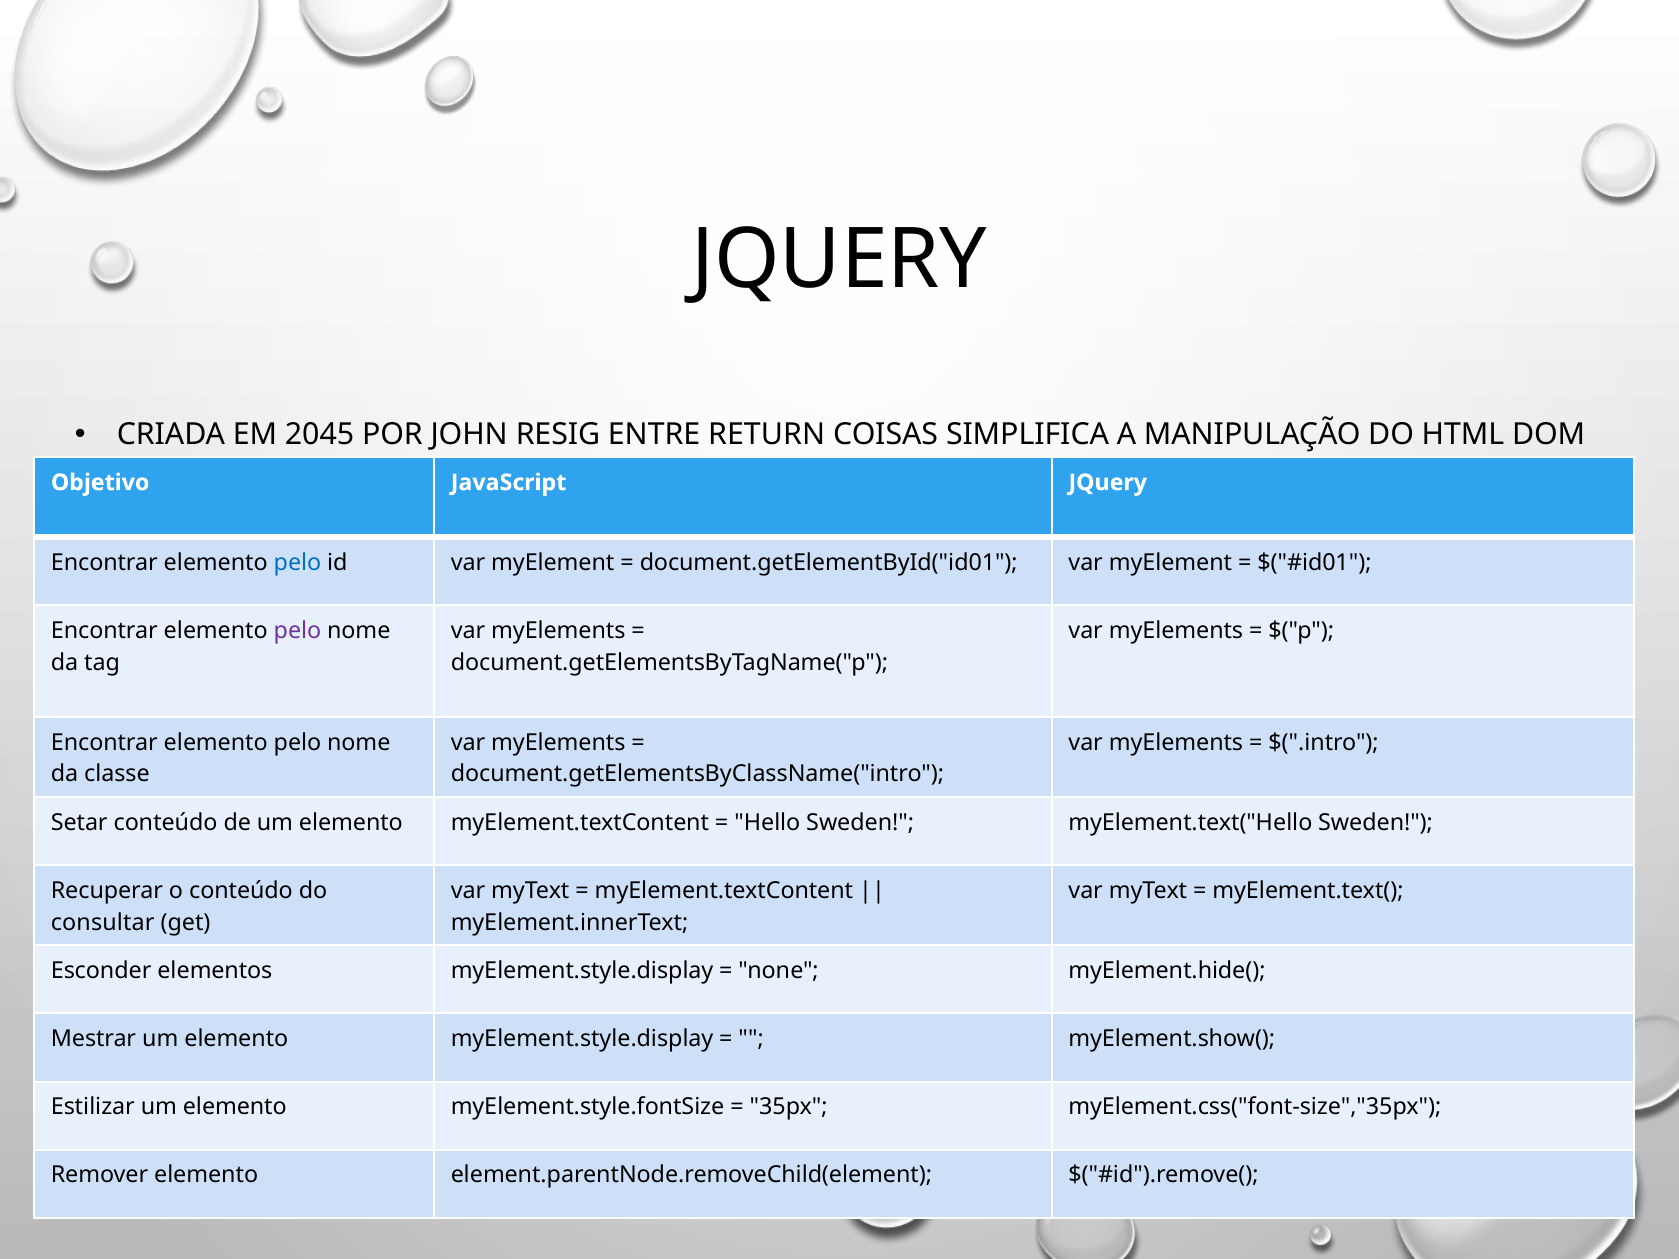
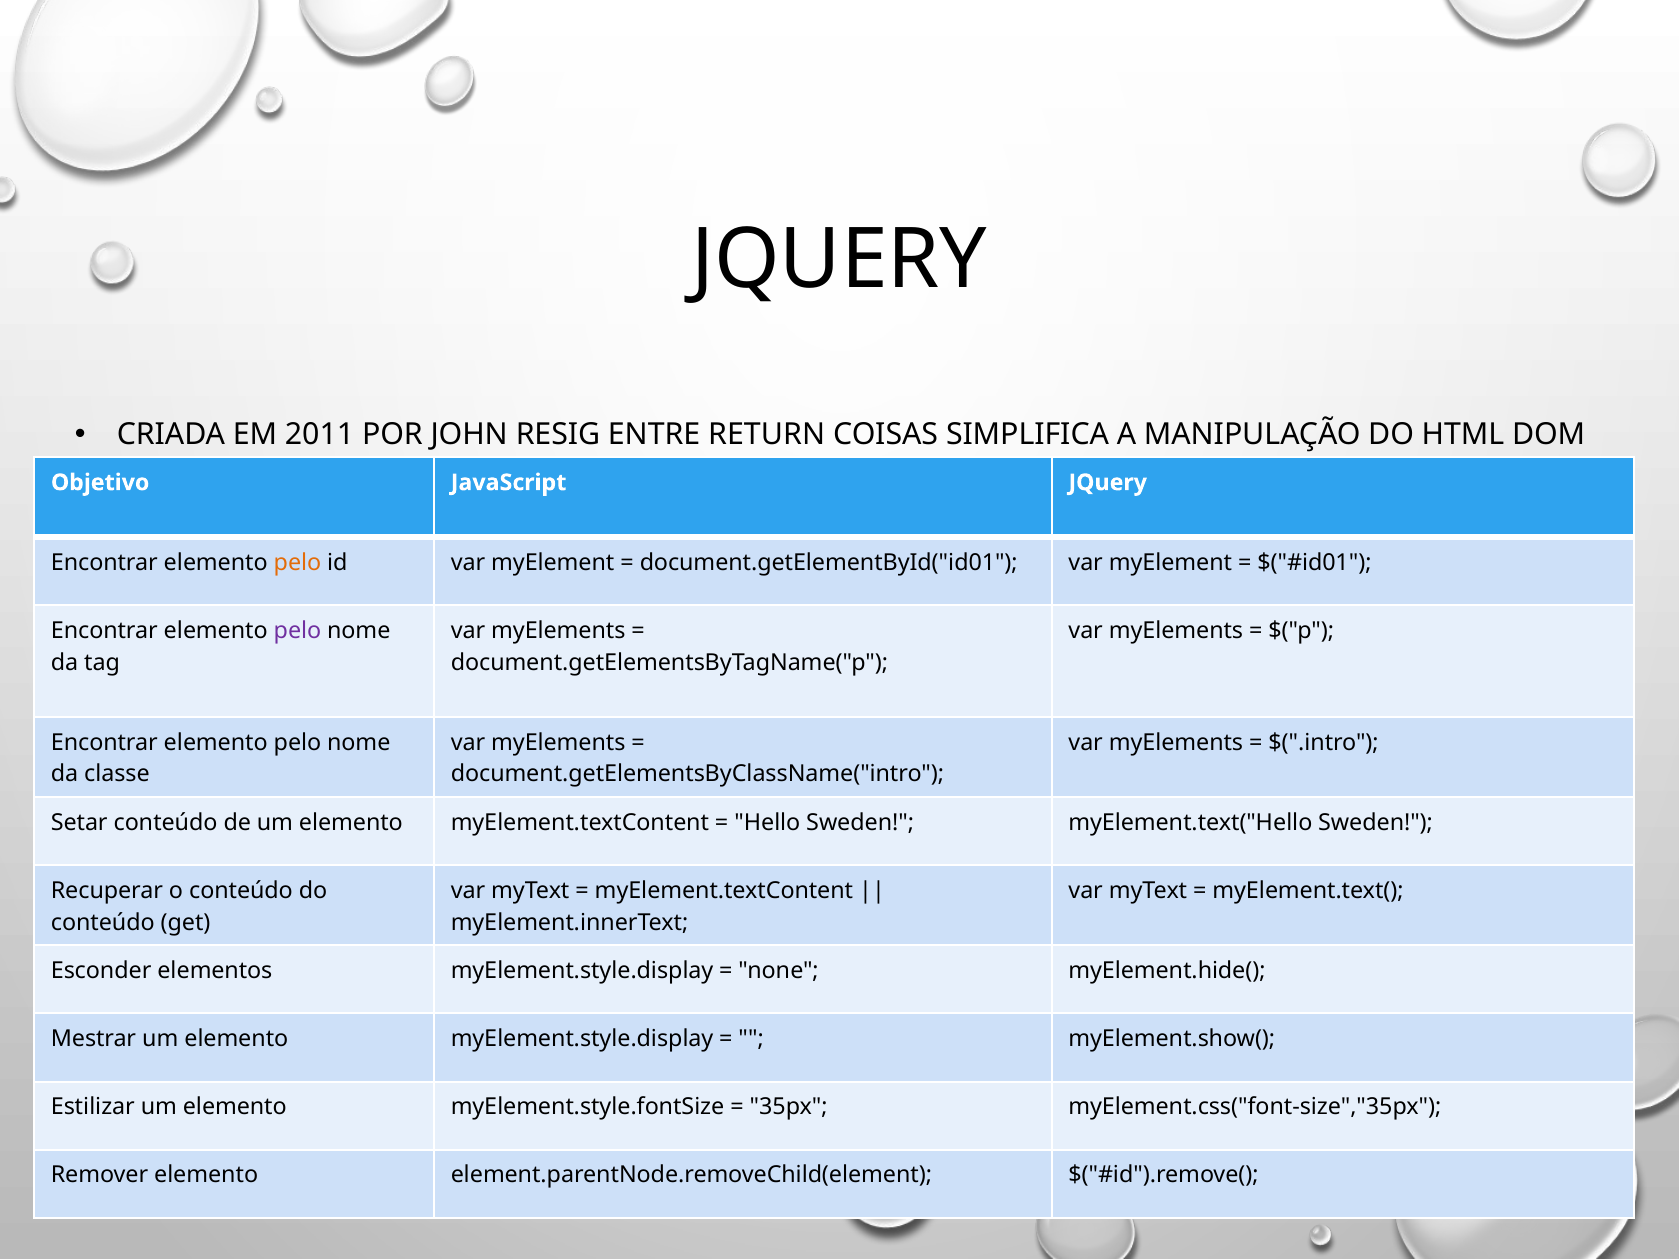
2045: 2045 -> 2011 (320, 435)
pelo colour: blue -> orange (297, 563)
consultar: consultar -> conteúdo (103, 923)
